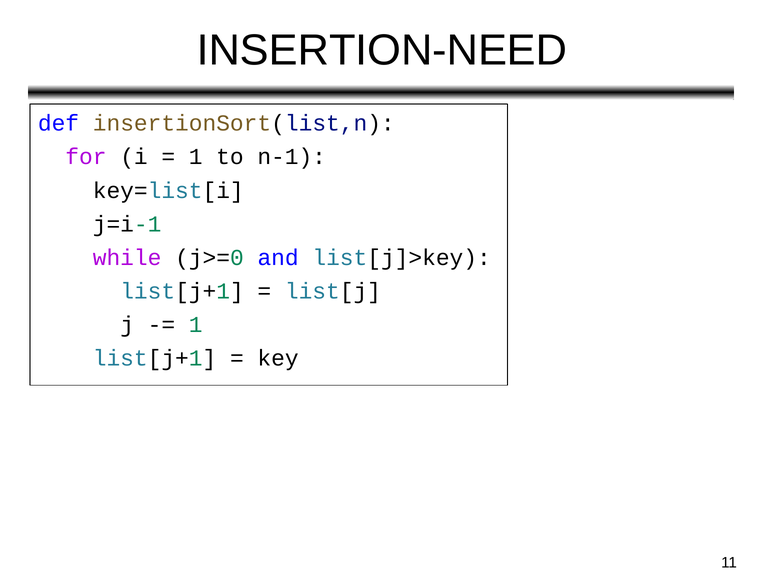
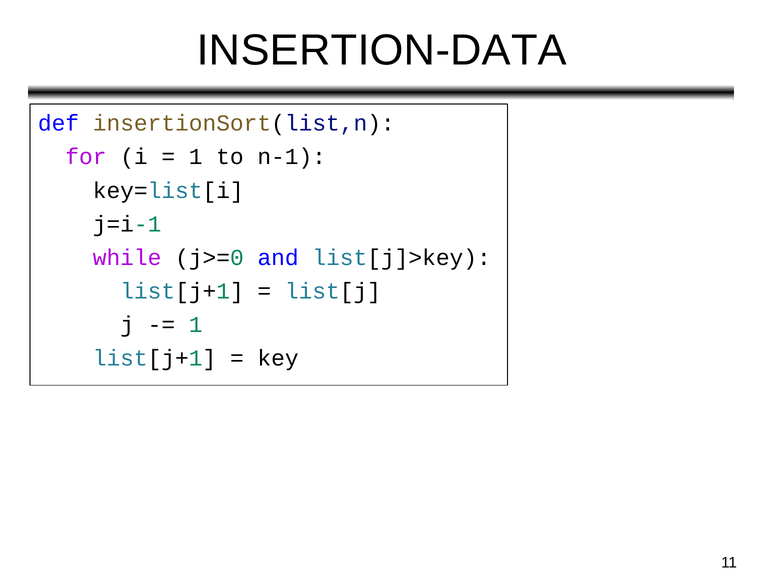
INSERTION-NEED: INSERTION-NEED -> INSERTION-DATA (382, 50)
